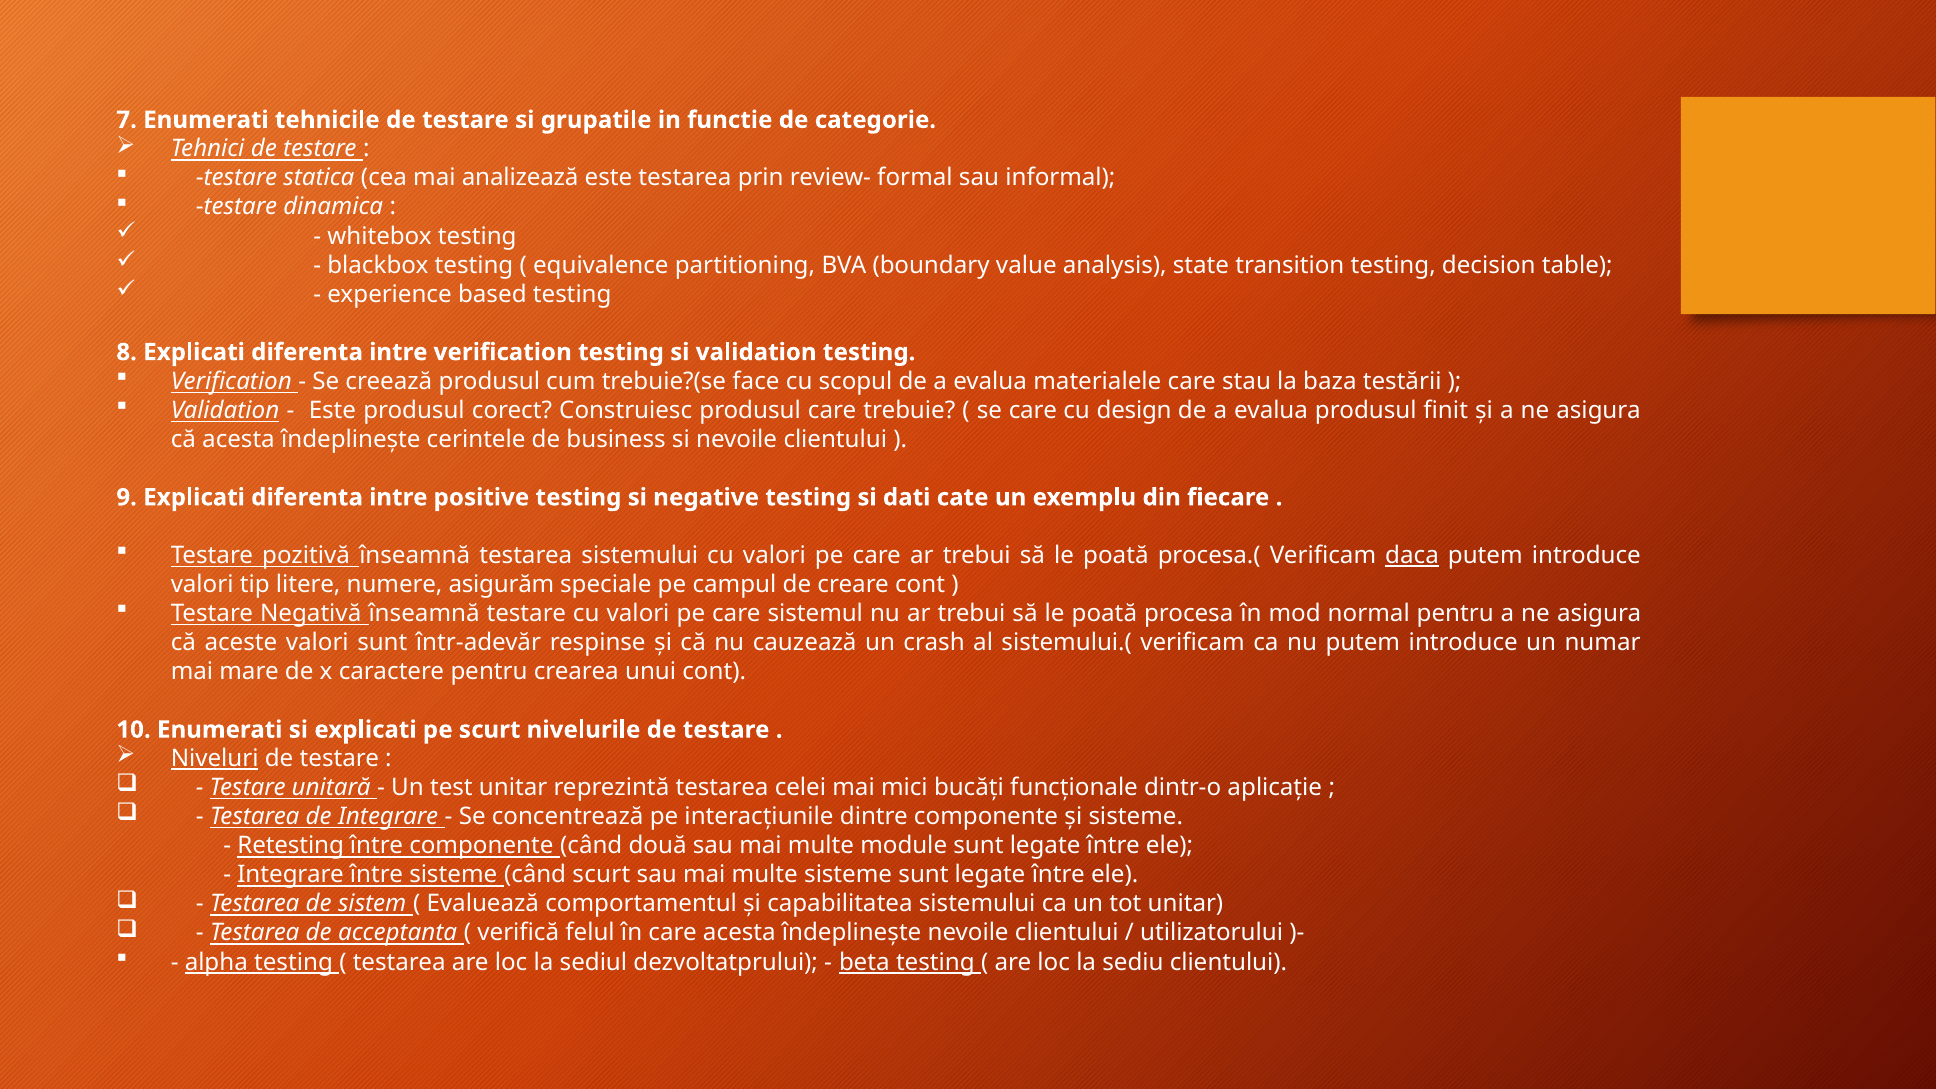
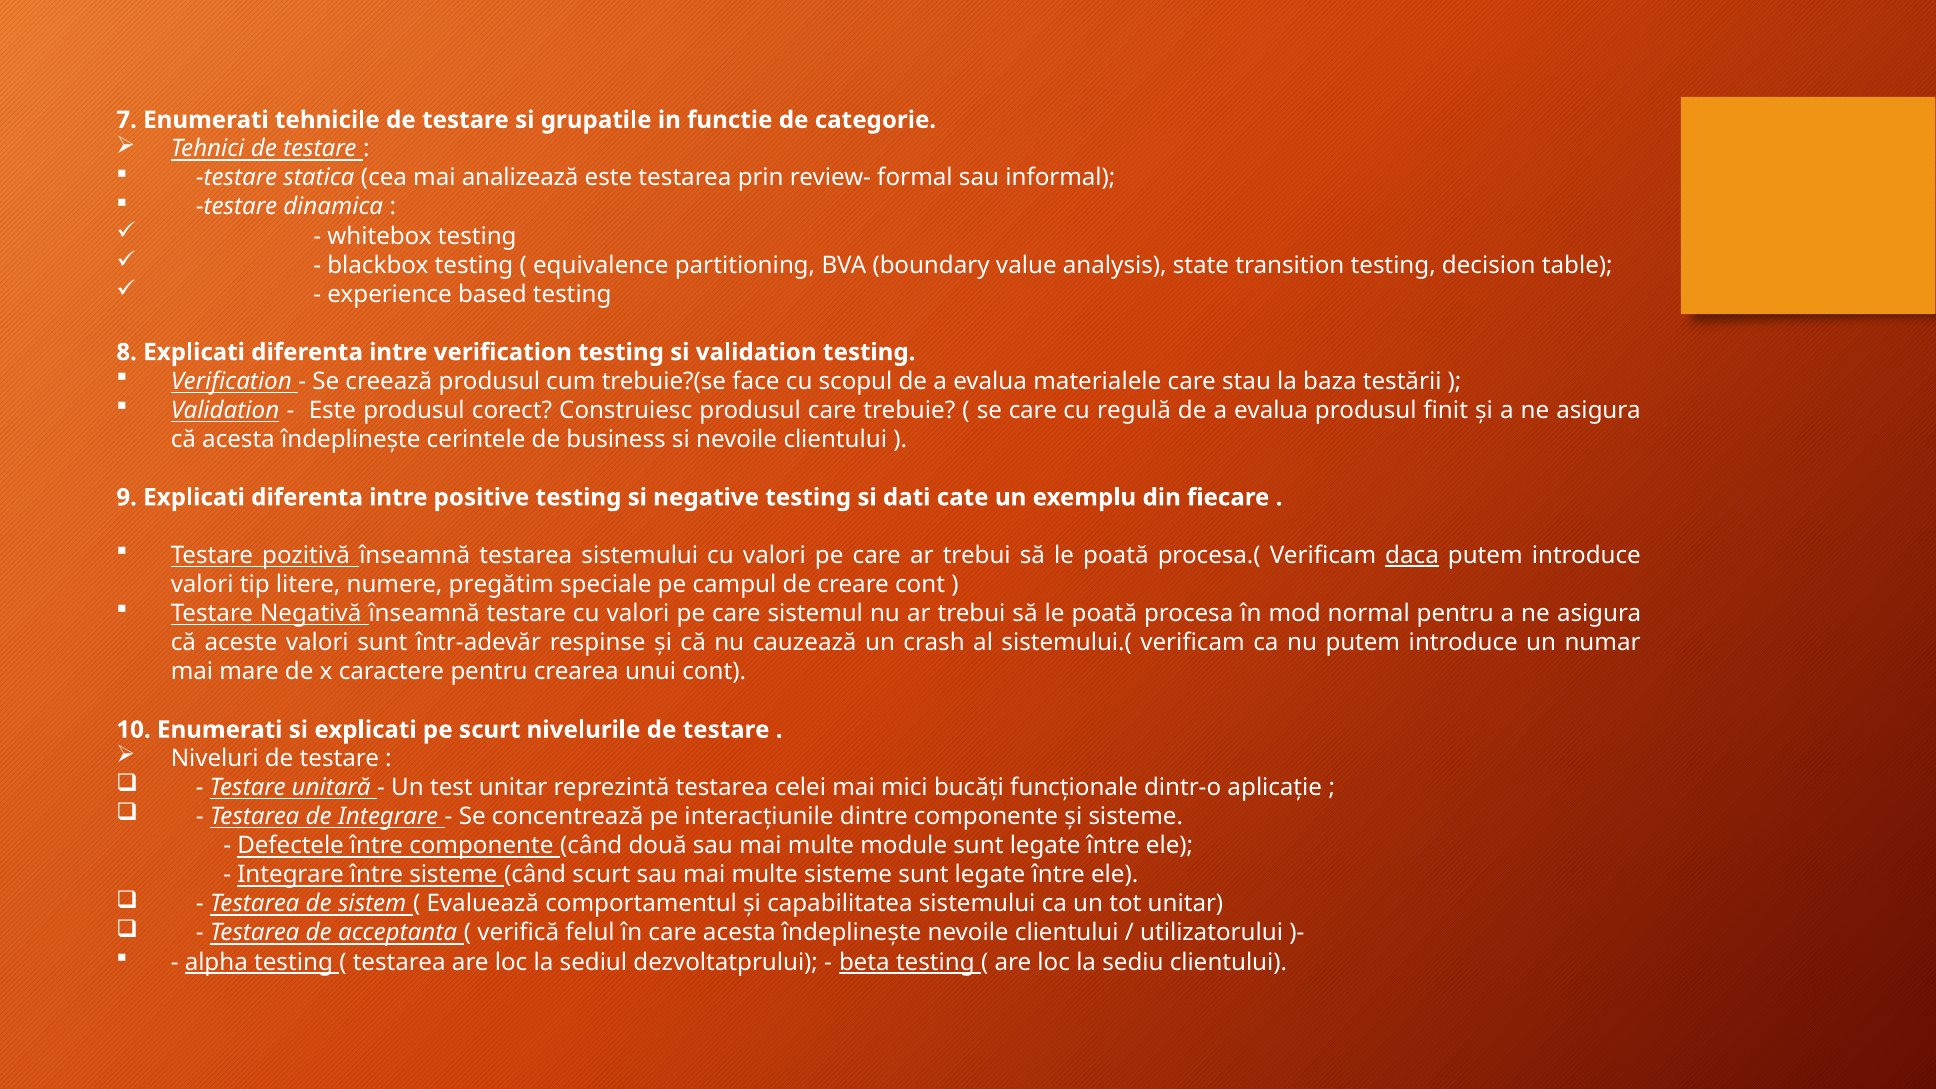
design: design -> regulă (1134, 410)
asigurăm: asigurăm -> pregătim (501, 585)
Niveluri underline: present -> none (215, 759)
Retesting: Retesting -> Defectele (291, 846)
